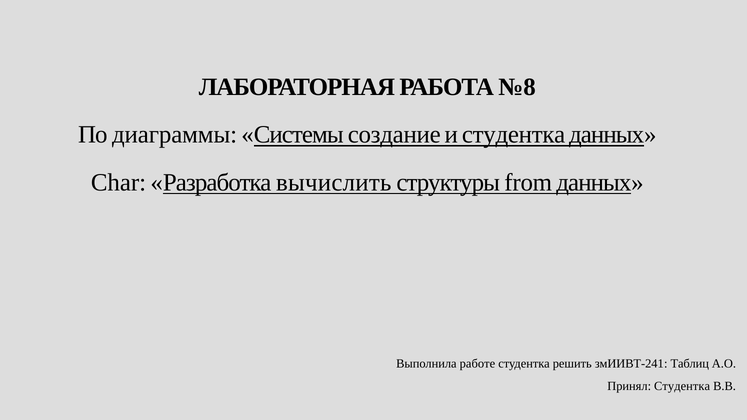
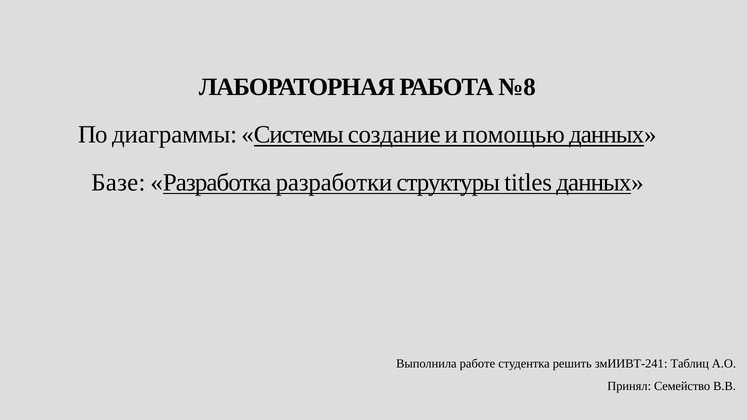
и студентка: студентка -> помощью (514, 135)
Char: Char -> Базе (118, 183)
вычислить: вычислить -> разработки (334, 183)
from: from -> titles (528, 183)
Принял Студентка: Студентка -> Семейство (682, 386)
